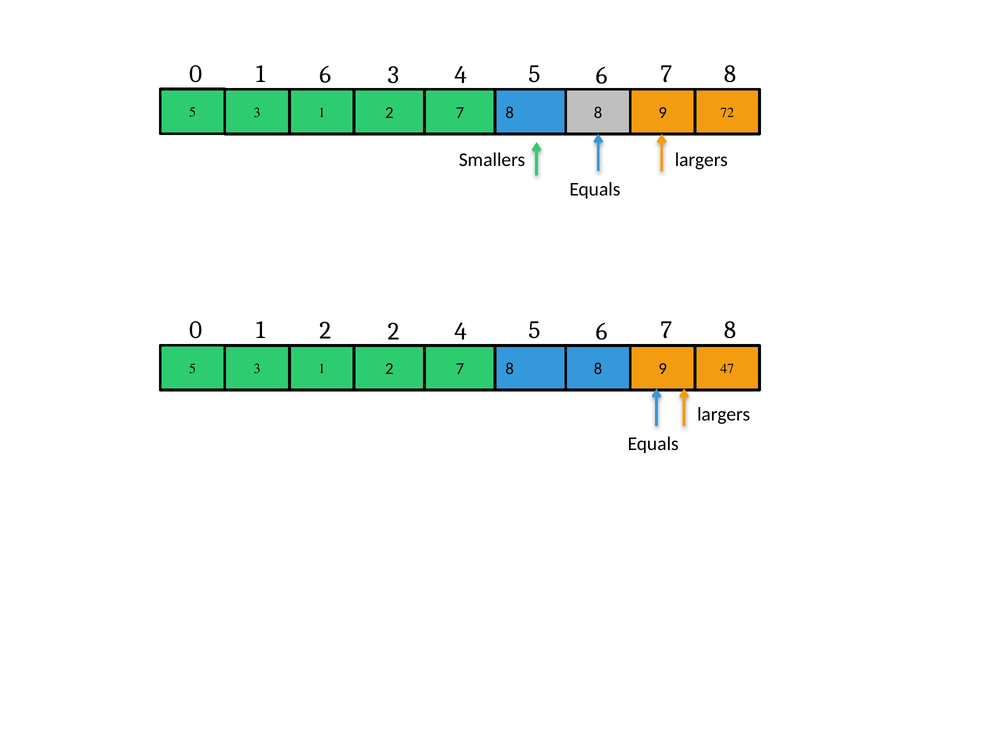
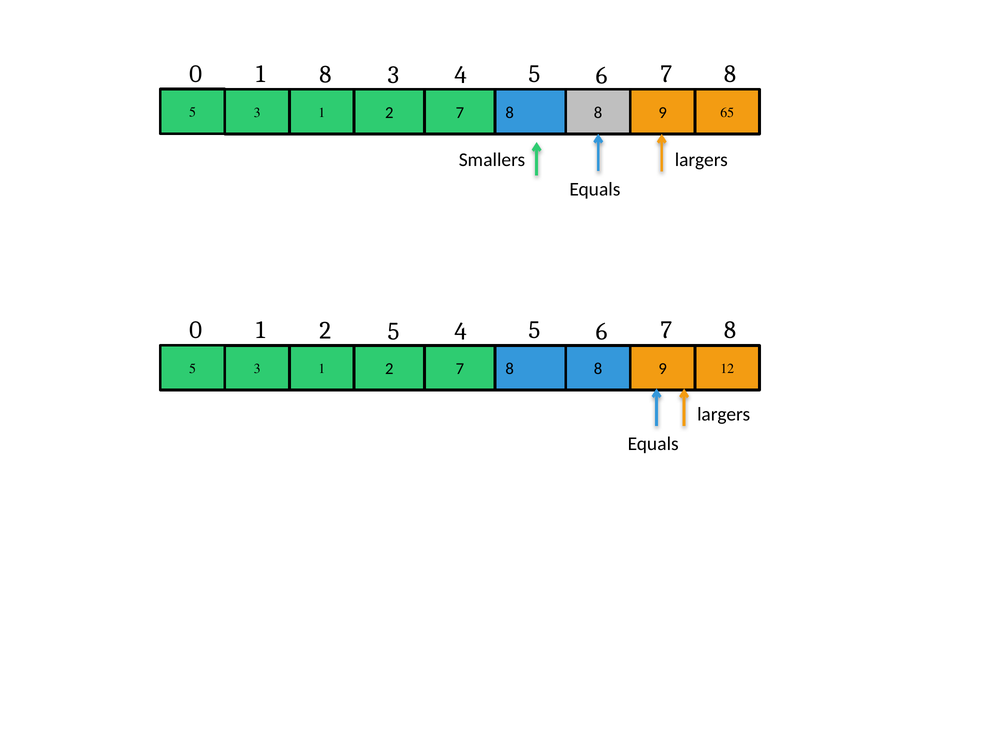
1 6: 6 -> 8 (325, 75)
72: 72 -> 65 (727, 113)
2 2: 2 -> 5 (393, 331)
47: 47 -> 12 (727, 369)
